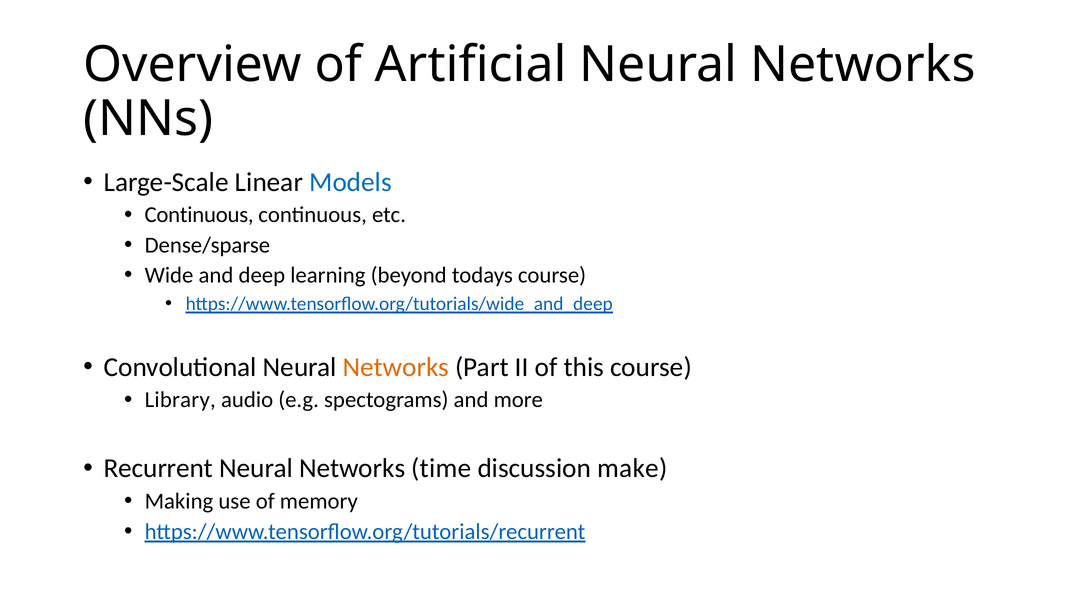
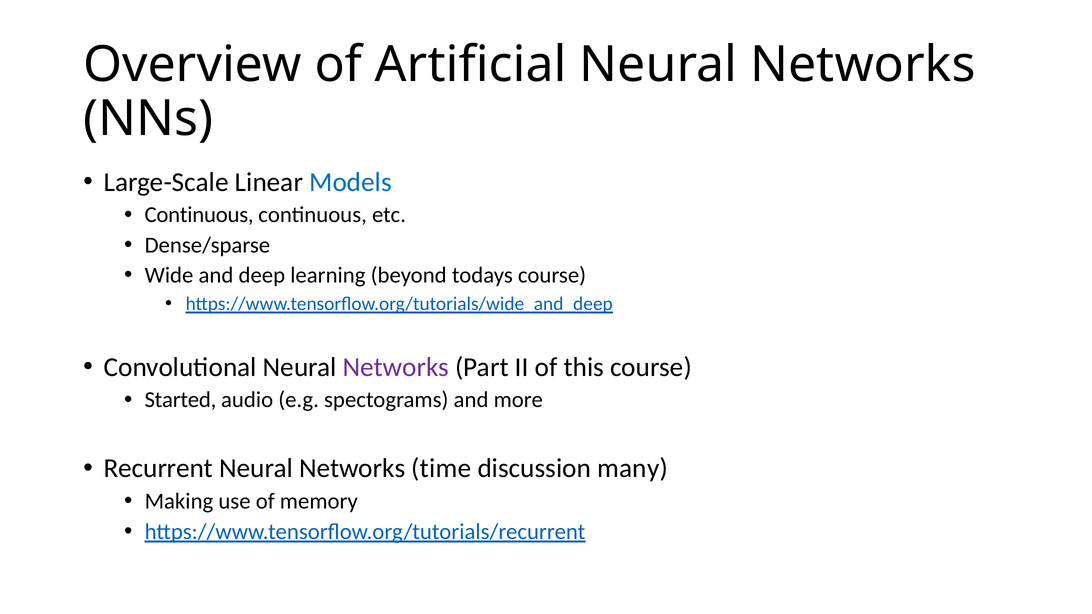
Networks colour: orange -> purple (396, 367)
Library: Library -> Started (180, 400)
make: make -> many (633, 469)
